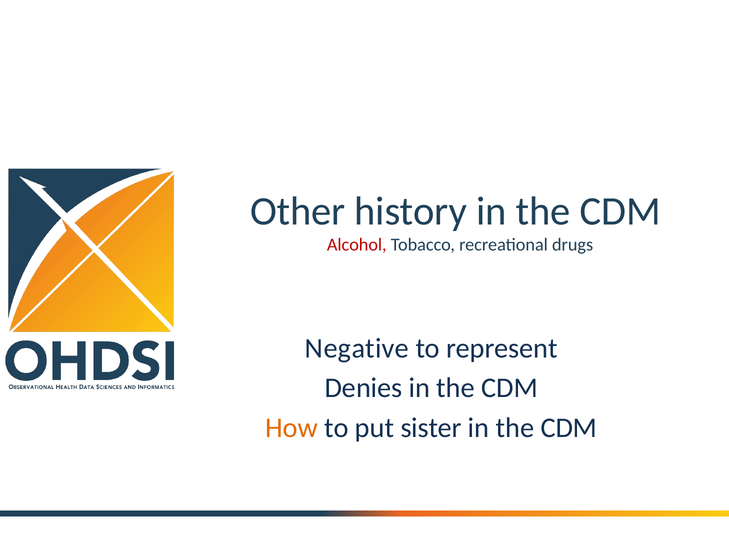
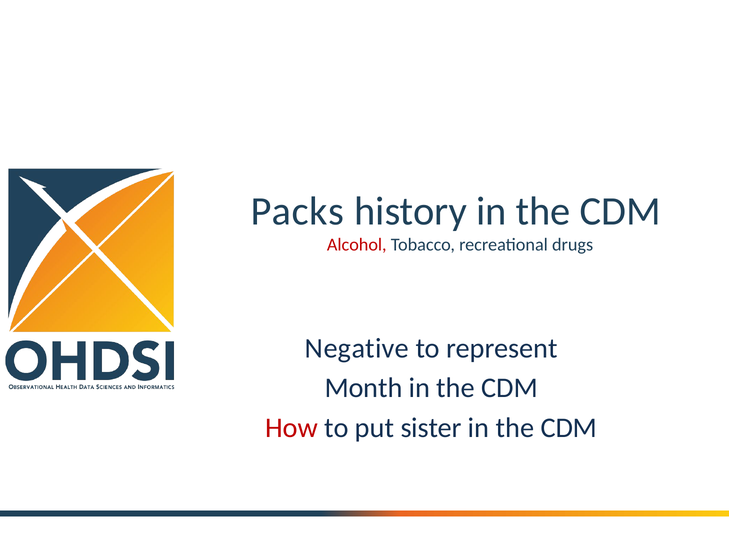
Other: Other -> Packs (297, 211)
Denies: Denies -> Month (364, 388)
How colour: orange -> red (292, 427)
